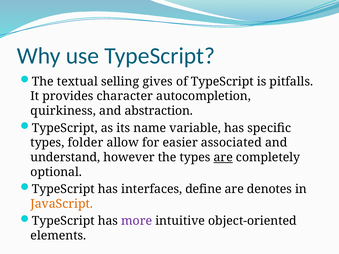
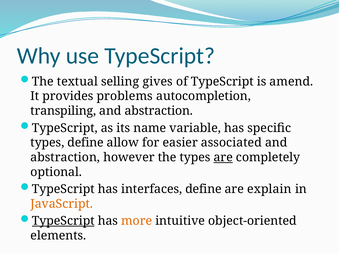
pitfalls: pitfalls -> amend (291, 82)
character: character -> problems (125, 96)
quirkiness: quirkiness -> transpiling (63, 111)
types folder: folder -> define (86, 143)
understand: understand -> abstraction (65, 157)
denotes: denotes -> explain (269, 189)
TypeScript underline: none -> present (63, 221)
more colour: purple -> orange (137, 221)
